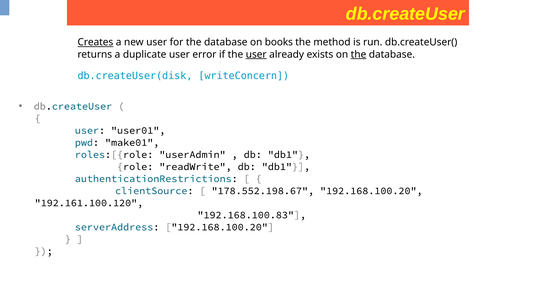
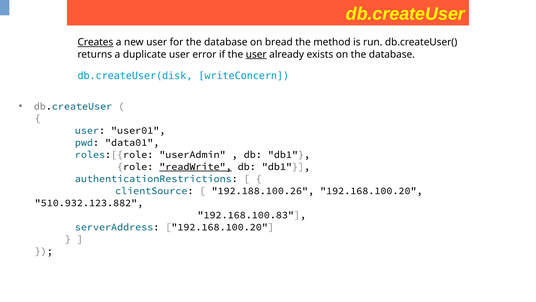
books: books -> bread (279, 42)
the underline: present -> none (359, 54)
make01: make01 -> data01 (132, 142)
readWrite underline: none -> present (195, 166)
178.552.198.67: 178.552.198.67 -> 192.188.100.26 (263, 190)
192.161.100.120: 192.161.100.120 -> 510.932.123.882 (89, 203)
